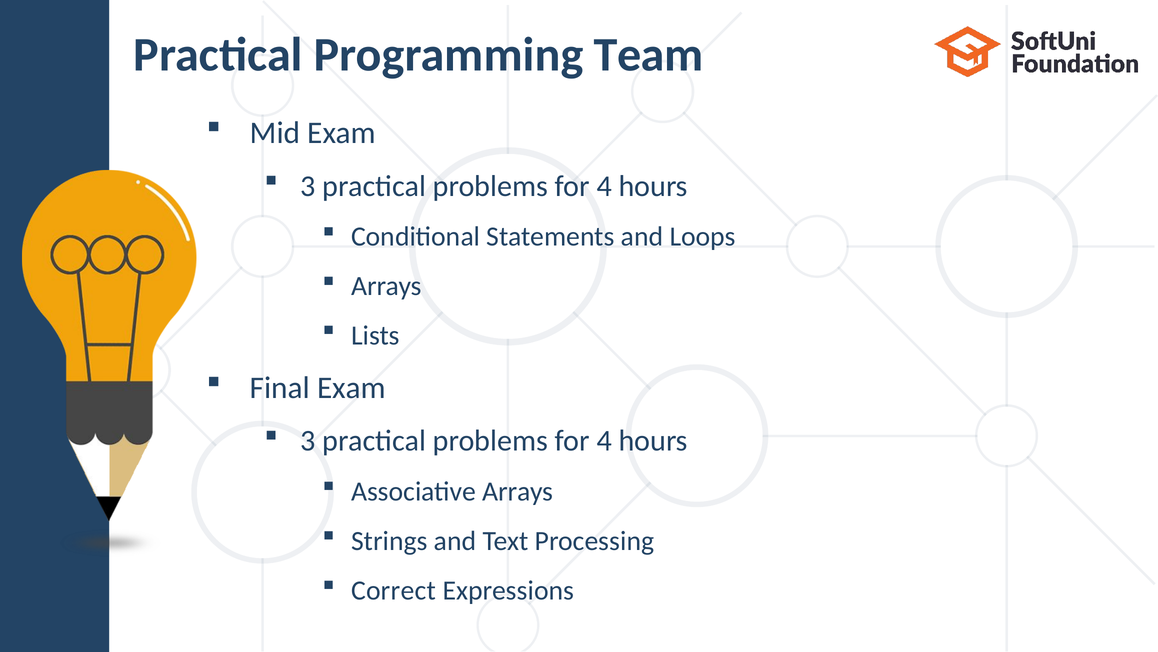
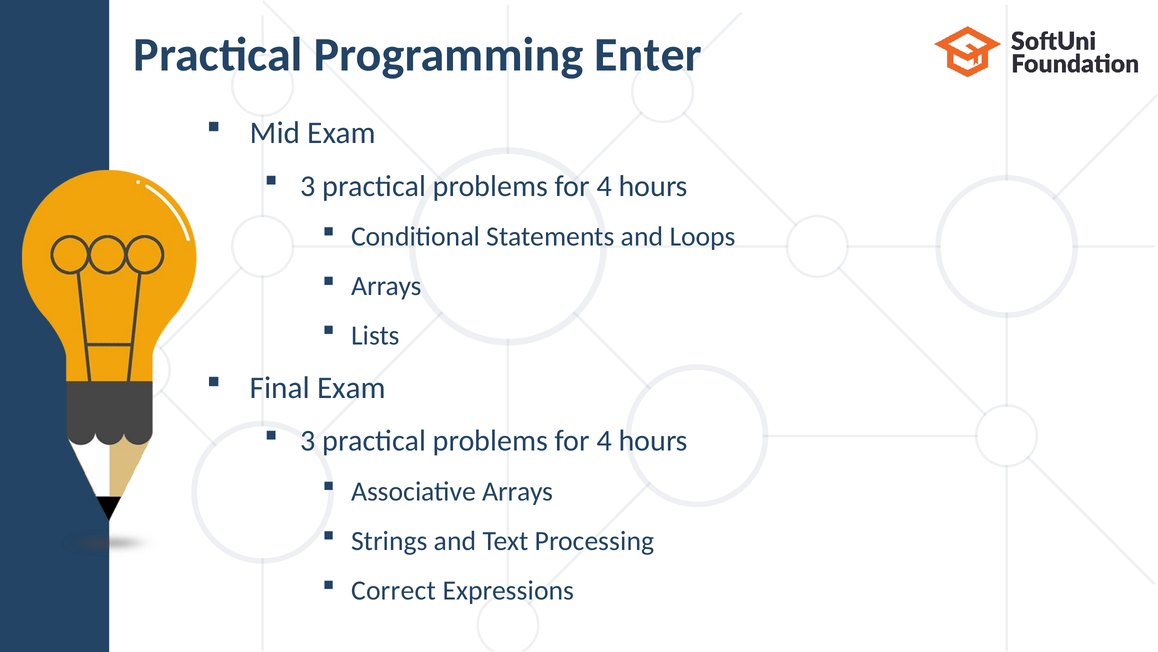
Team: Team -> Enter (648, 55)
